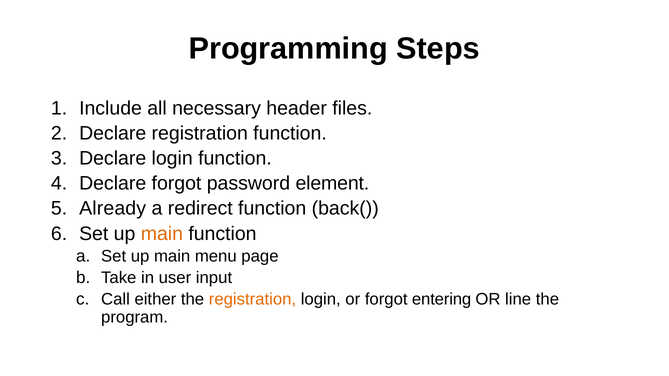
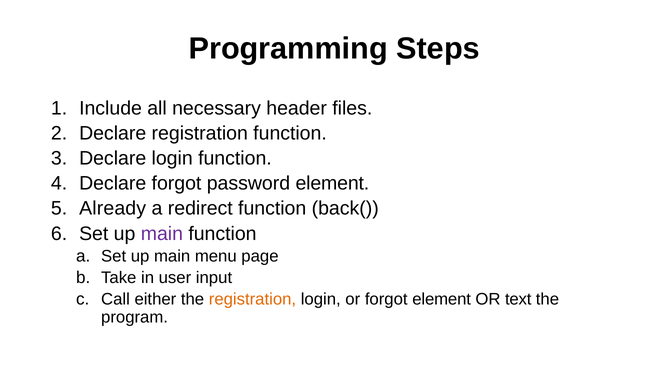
main colour: orange -> purple (162, 234)
forgot entering: entering -> element (442, 300)
line: line -> text (518, 300)
